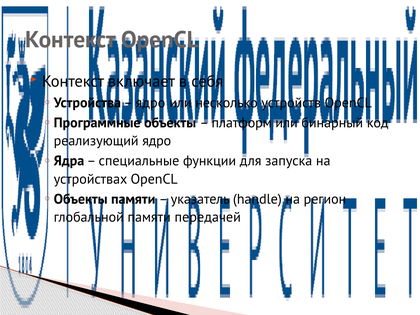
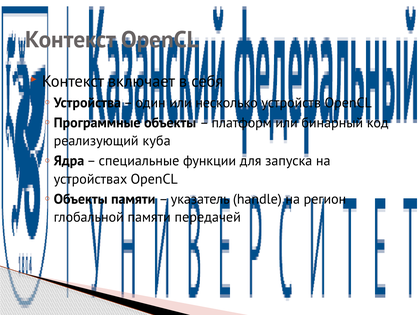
ядро: ядро -> один (151, 103)
реализующий ядро: ядро -> куба (157, 141)
